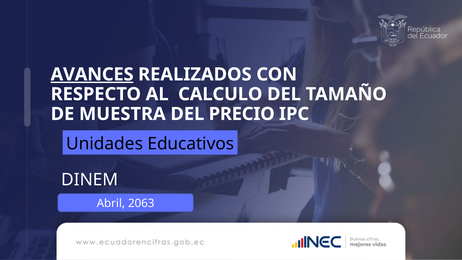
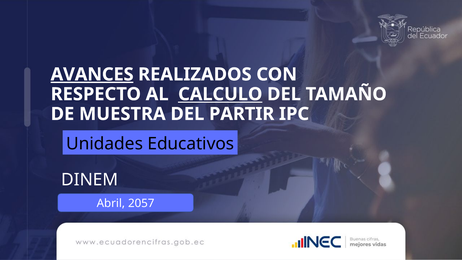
CALCULO underline: none -> present (220, 94)
PRECIO: PRECIO -> PARTIR (242, 114)
2063: 2063 -> 2057 (141, 203)
